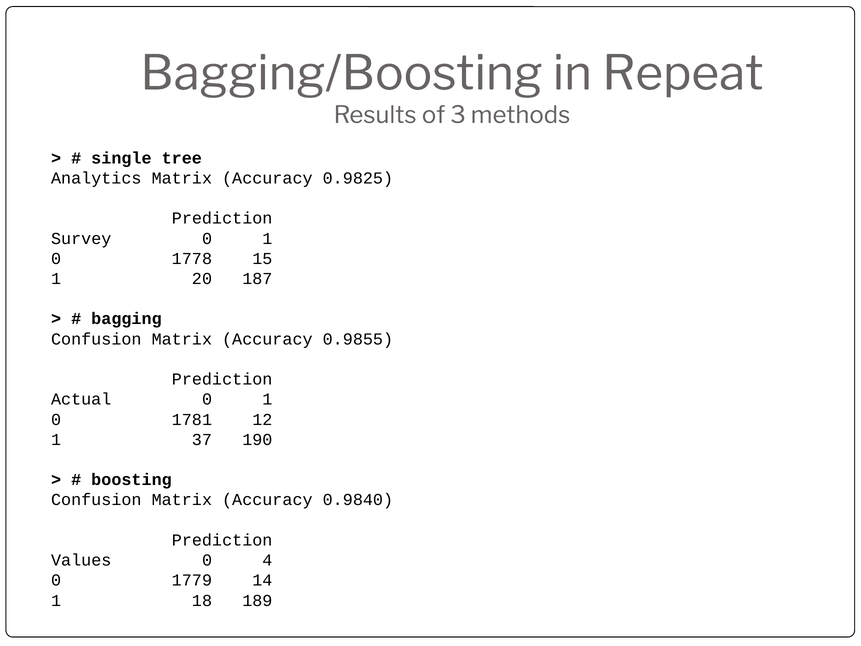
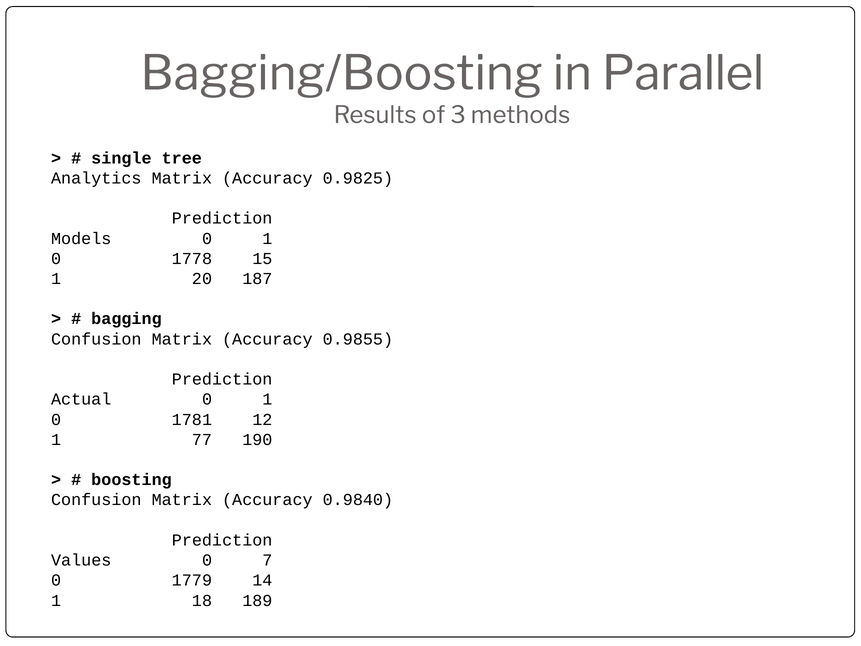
Repeat: Repeat -> Parallel (683, 74)
Survey: Survey -> Models (81, 238)
37: 37 -> 77 (202, 439)
4: 4 -> 7 (267, 560)
